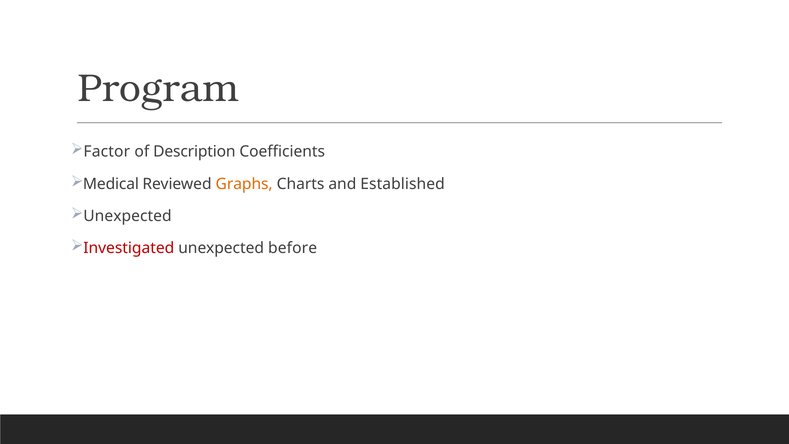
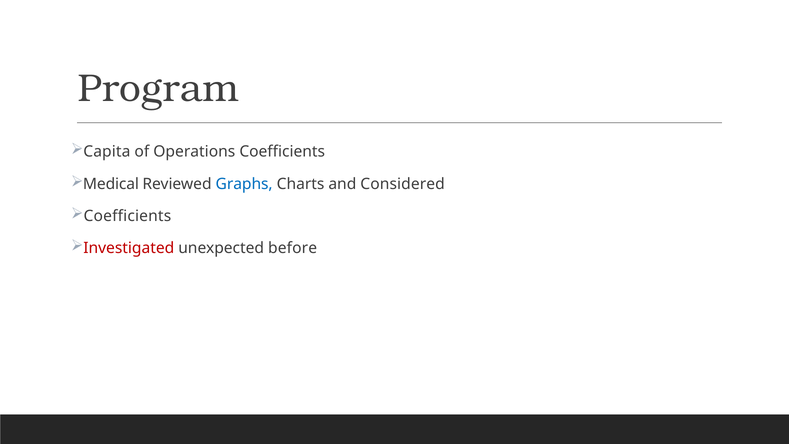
Factor: Factor -> Capita (107, 152)
Description: Description -> Operations (194, 152)
Graphs colour: orange -> blue (244, 184)
Established: Established -> Considered (403, 184)
Unexpected: Unexpected -> Coefficients (127, 216)
